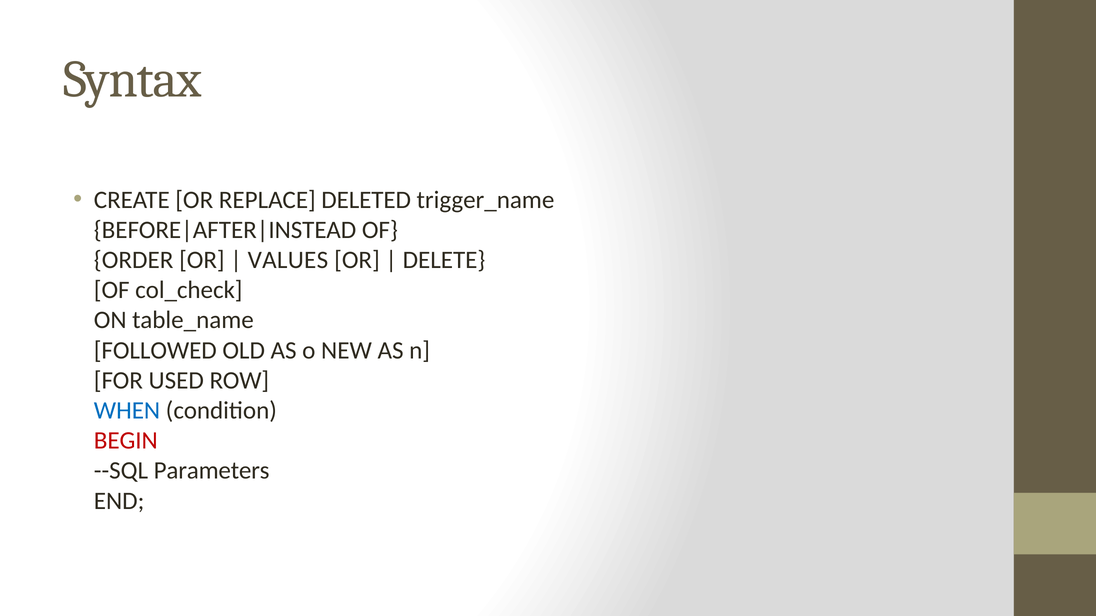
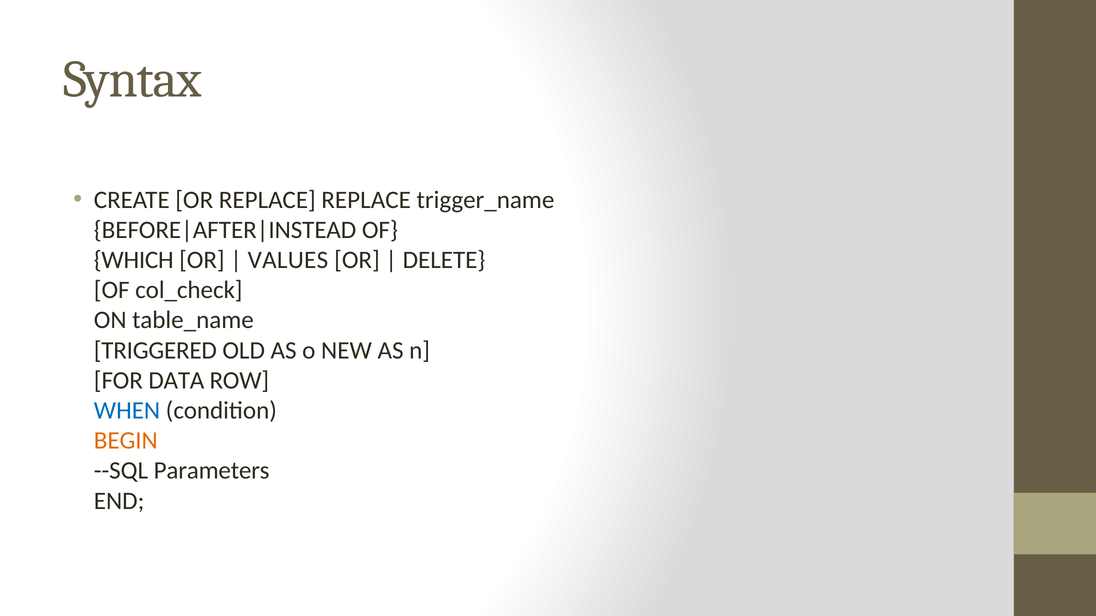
REPLACE DELETED: DELETED -> REPLACE (366, 200)
ORDER: ORDER -> WHICH (134, 260)
FOLLOWED: FOLLOWED -> TRIGGERED (155, 351)
USED: USED -> DATA (176, 381)
BEGIN colour: red -> orange (126, 441)
